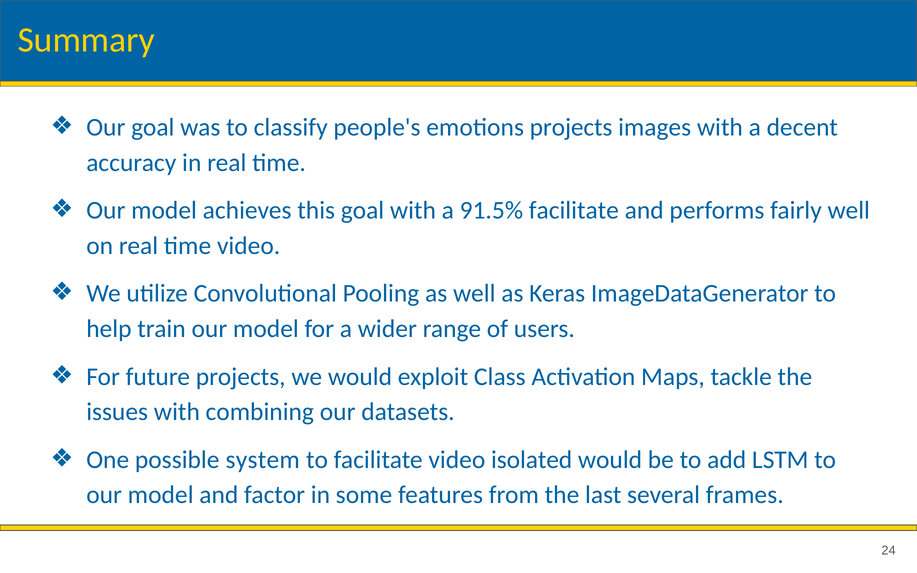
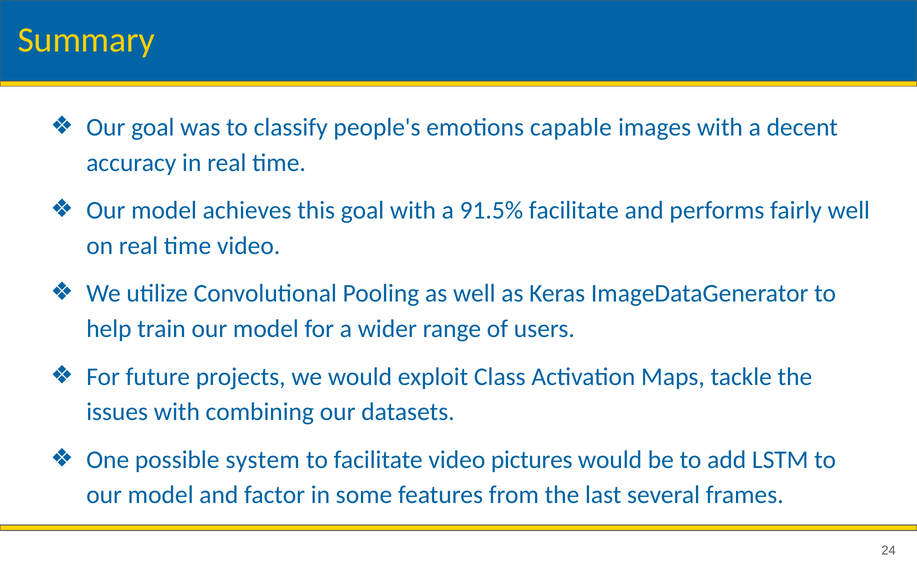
emotions projects: projects -> capable (571, 127)
isolated: isolated -> pictures (532, 460)
